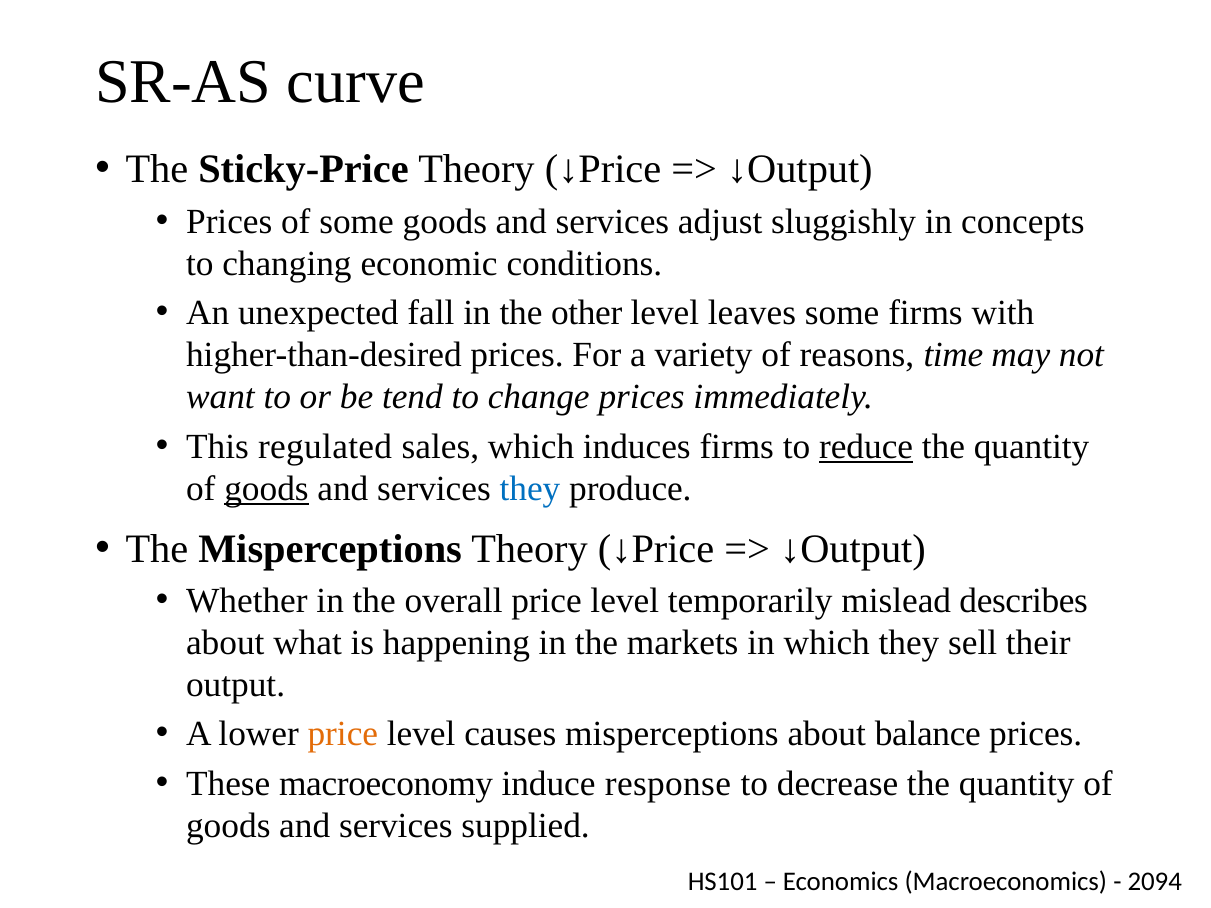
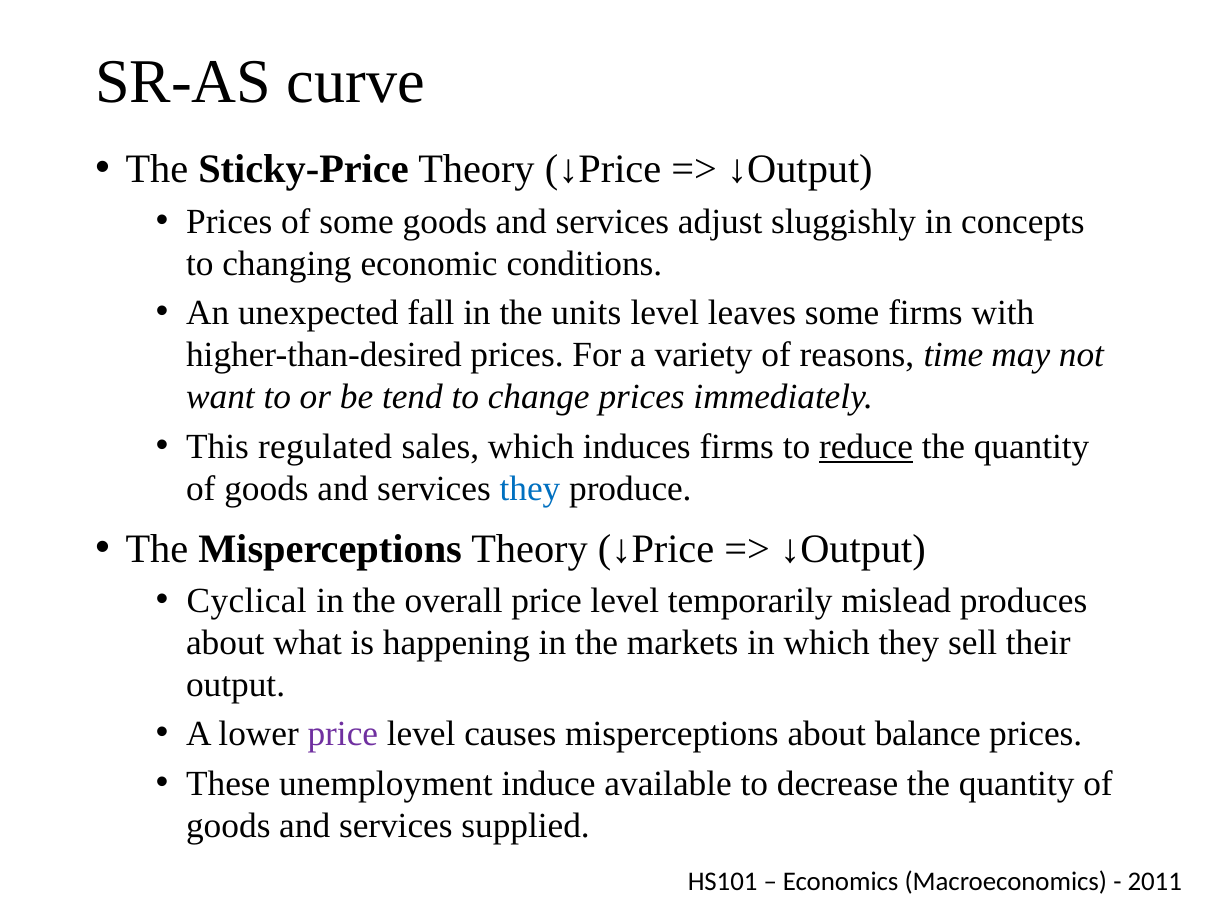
other: other -> units (586, 313)
goods underline: present -> none (266, 489)
Whether: Whether -> Cyclical (247, 601)
describes: describes -> produces (1024, 601)
price colour: orange -> purple (343, 734)
macroeconomy: macroeconomy -> unemployment (386, 784)
response: response -> available (668, 784)
2094: 2094 -> 2011 (1155, 882)
